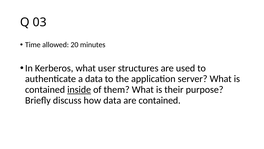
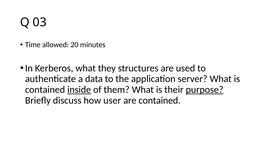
user: user -> they (107, 68)
purpose underline: none -> present (205, 89)
how data: data -> user (112, 100)
